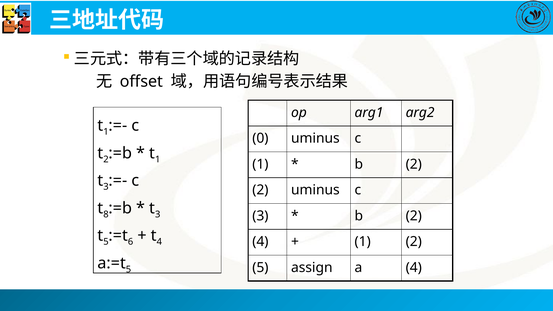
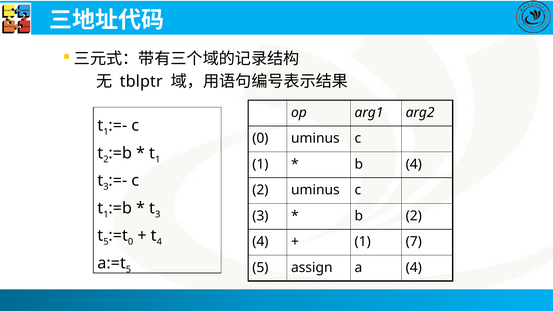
offset: offset -> tblptr (141, 81)
2: 2 -> 4 (414, 164)
8: 8 -> 1 (106, 214)
6: 6 -> 0 (131, 242)
1 2: 2 -> 7 (414, 242)
